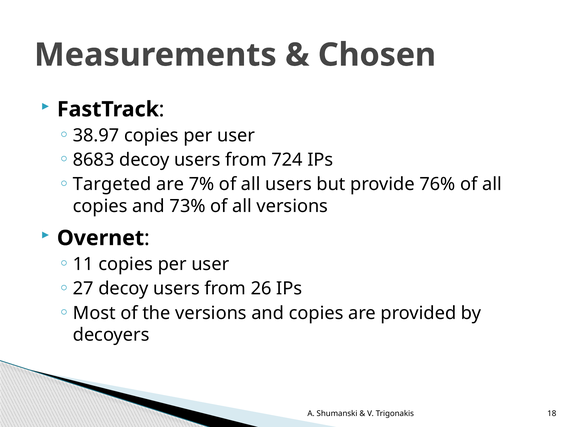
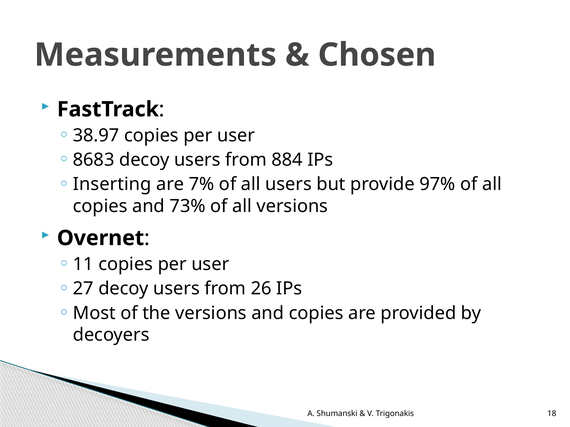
724: 724 -> 884 (287, 160)
Targeted: Targeted -> Inserting (112, 185)
76%: 76% -> 97% (437, 185)
